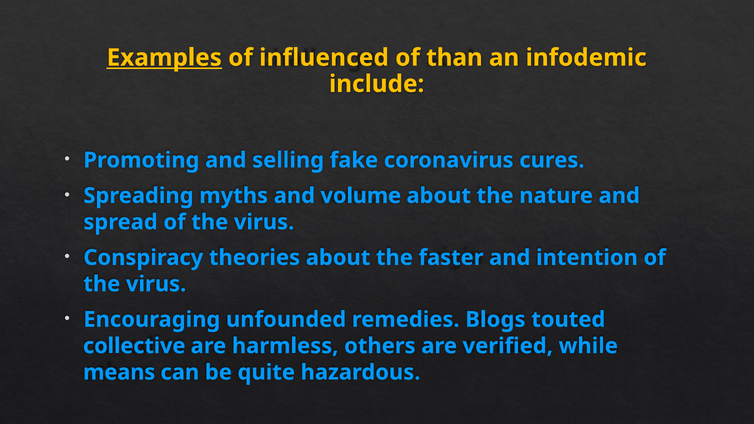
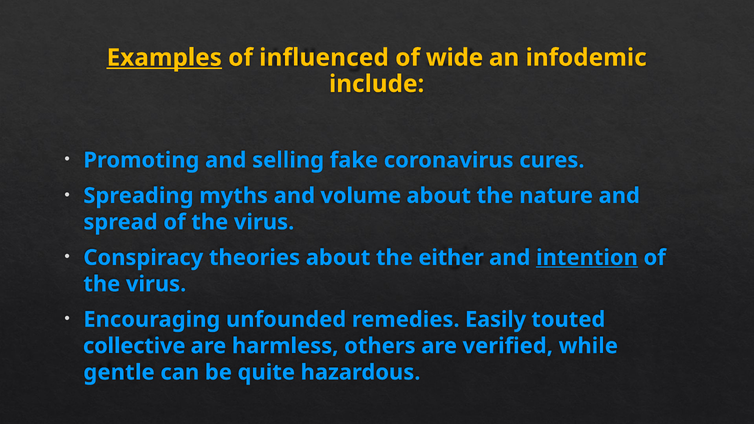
than: than -> wide (455, 58)
faster: faster -> either (451, 258)
intention underline: none -> present (587, 258)
Blogs: Blogs -> Easily (496, 320)
means: means -> gentle (119, 372)
